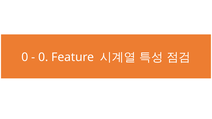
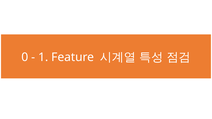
0: 0 -> 1 (43, 57)
